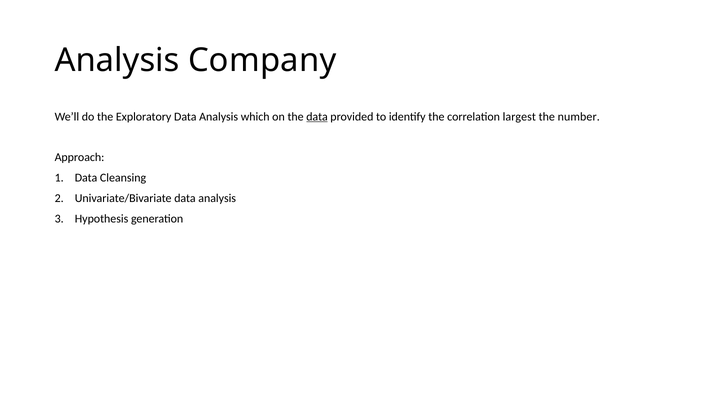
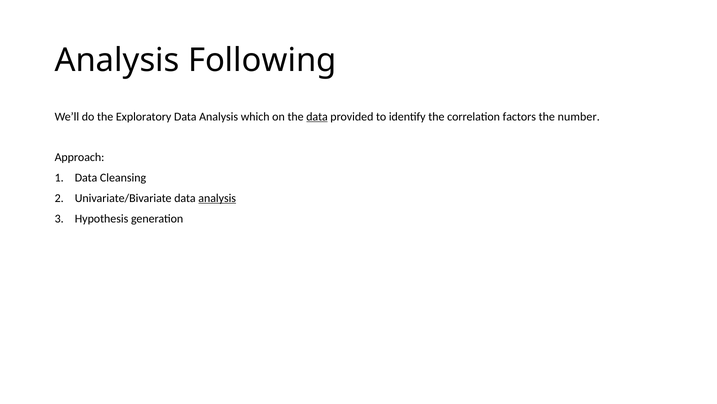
Company: Company -> Following (262, 60)
largest: largest -> factors (519, 116)
analysis underline: none -> present (217, 198)
